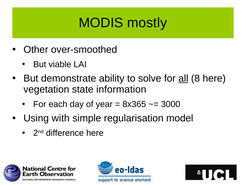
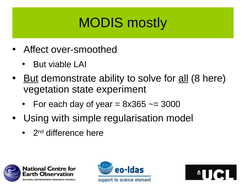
Other: Other -> Affect (36, 49)
But underline: none -> present (31, 78)
information: information -> experiment (121, 89)
